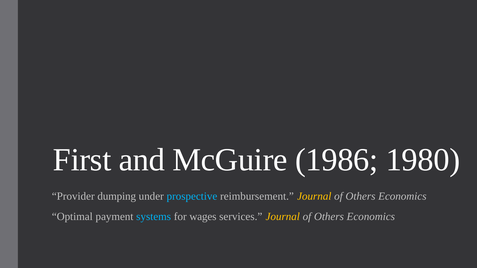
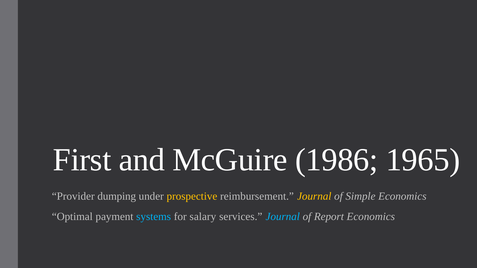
1980: 1980 -> 1965 (423, 160)
prospective colour: light blue -> yellow (192, 197)
Others: Others -> Simple (361, 197)
wages: wages -> salary (203, 217)
Journal colour: yellow -> light blue (283, 217)
Others: Others -> Report (329, 217)
